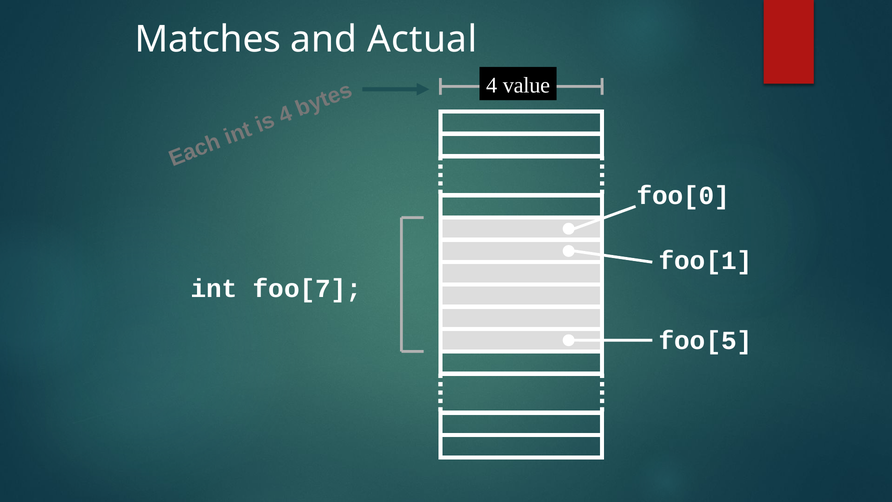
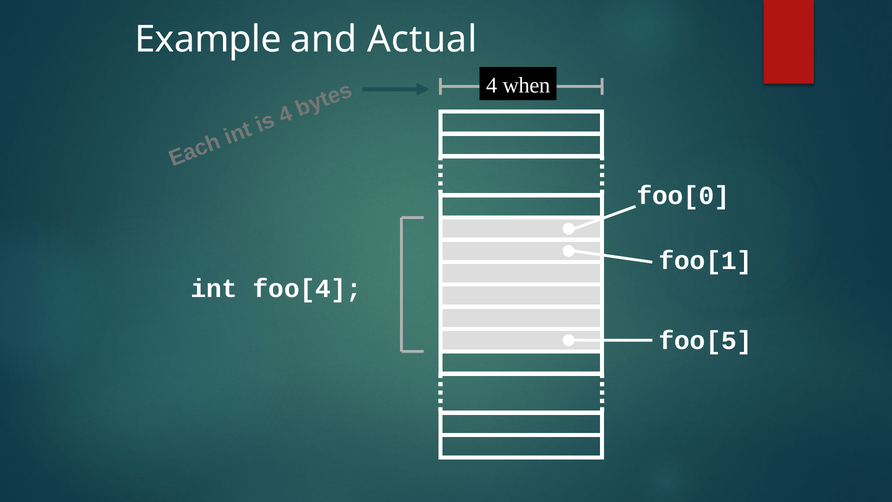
Matches: Matches -> Example (208, 39)
value: value -> when (526, 85)
foo[7: foo[7 -> foo[4 (307, 288)
